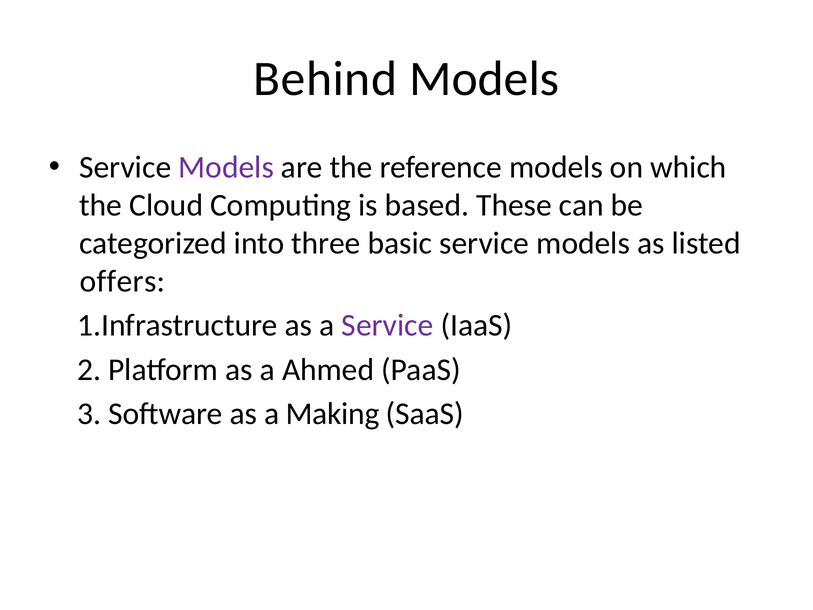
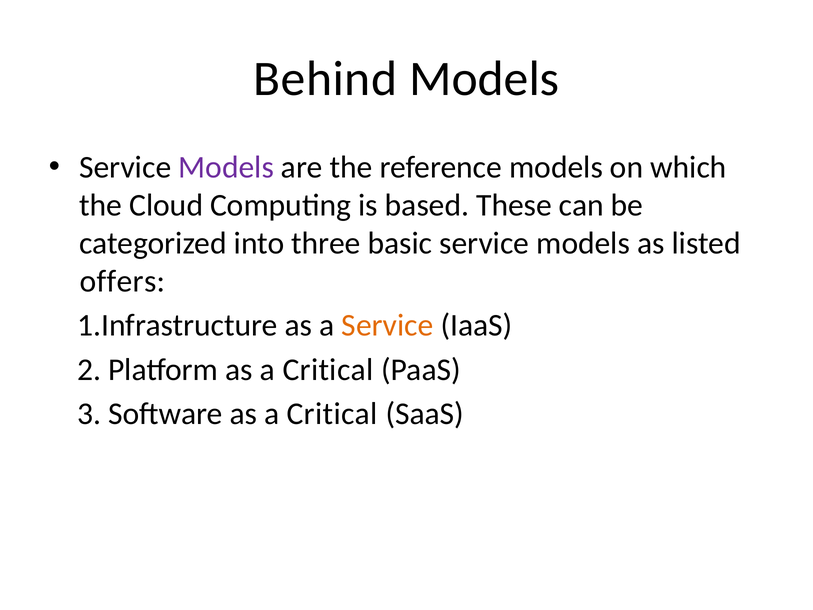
Service colour: purple -> orange (387, 325)
Platform as a Ahmed: Ahmed -> Critical (328, 369)
Software as a Making: Making -> Critical (332, 414)
